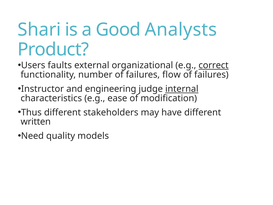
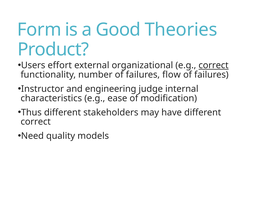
Shari: Shari -> Form (39, 30)
Analysts: Analysts -> Theories (181, 30)
faults: faults -> effort (60, 65)
internal underline: present -> none (182, 89)
written: written -> correct (36, 122)
